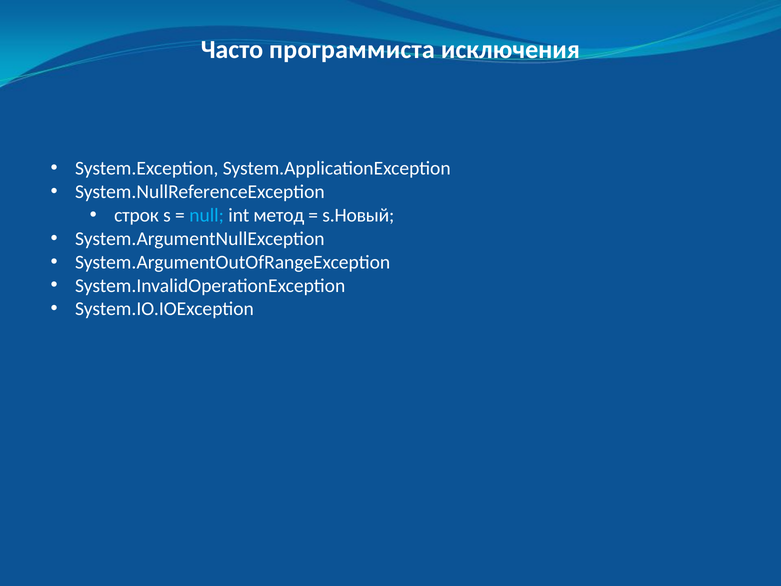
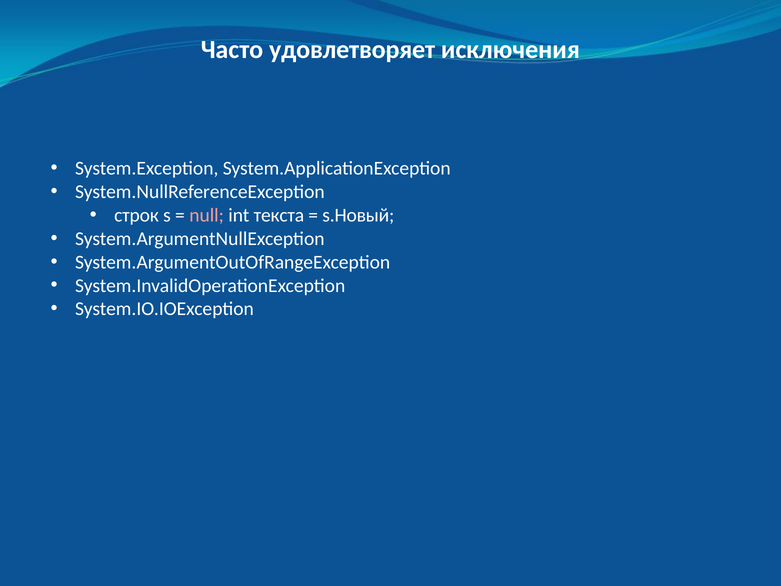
программиста: программиста -> удовлетворяет (352, 50)
null colour: light blue -> pink (207, 215)
метод: метод -> текста (279, 215)
